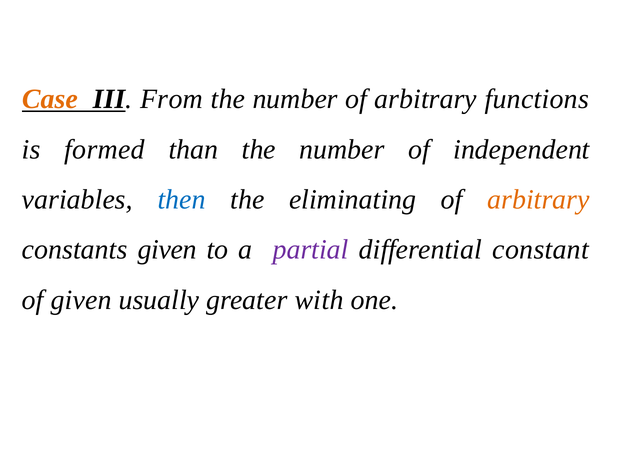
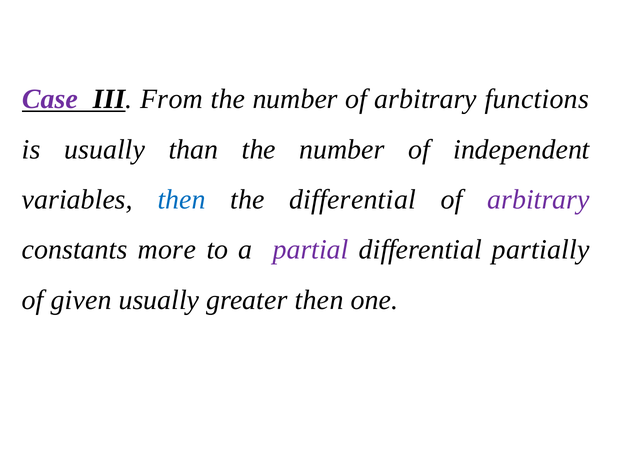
Case colour: orange -> purple (50, 99)
is formed: formed -> usually (105, 149)
the eliminating: eliminating -> differential (353, 200)
arbitrary colour: orange -> purple (538, 200)
constants given: given -> more (167, 250)
constant: constant -> partially (541, 250)
greater with: with -> then (319, 300)
